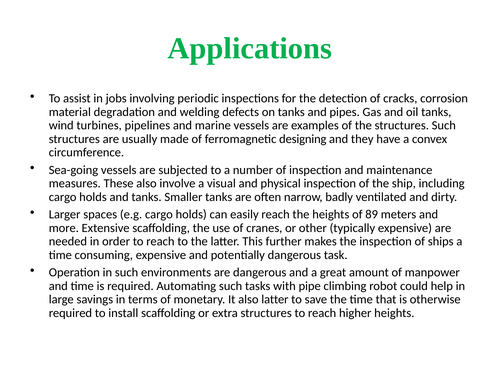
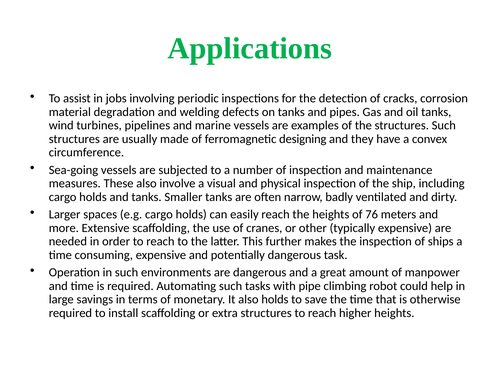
89: 89 -> 76 (372, 214)
also latter: latter -> holds (275, 299)
